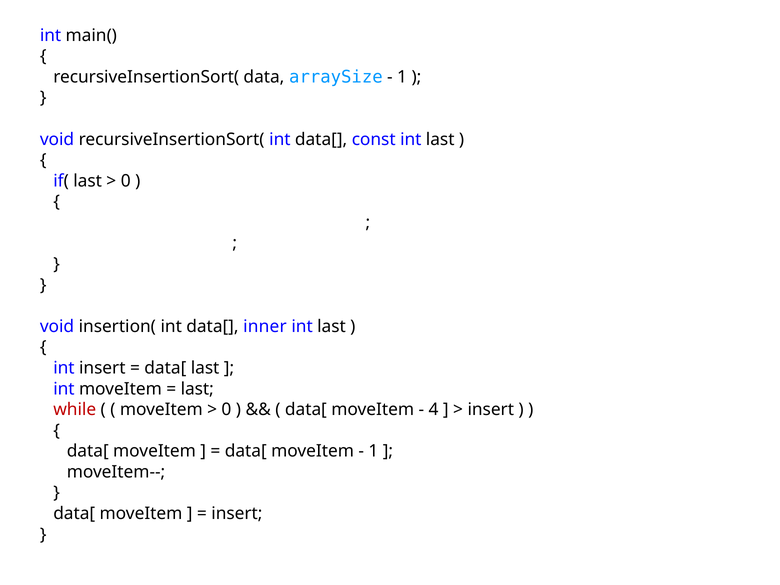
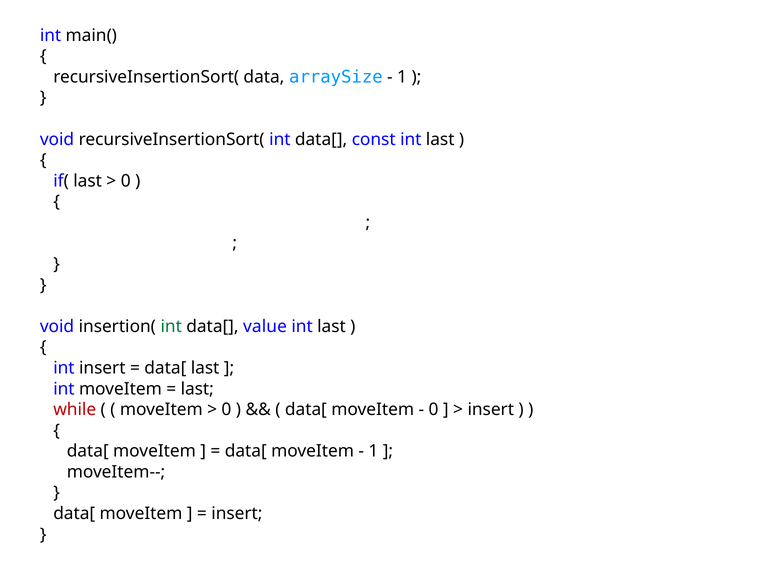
int colour: black -> green (171, 326)
inner: inner -> value (265, 326)
4: 4 -> 0 (434, 410)
